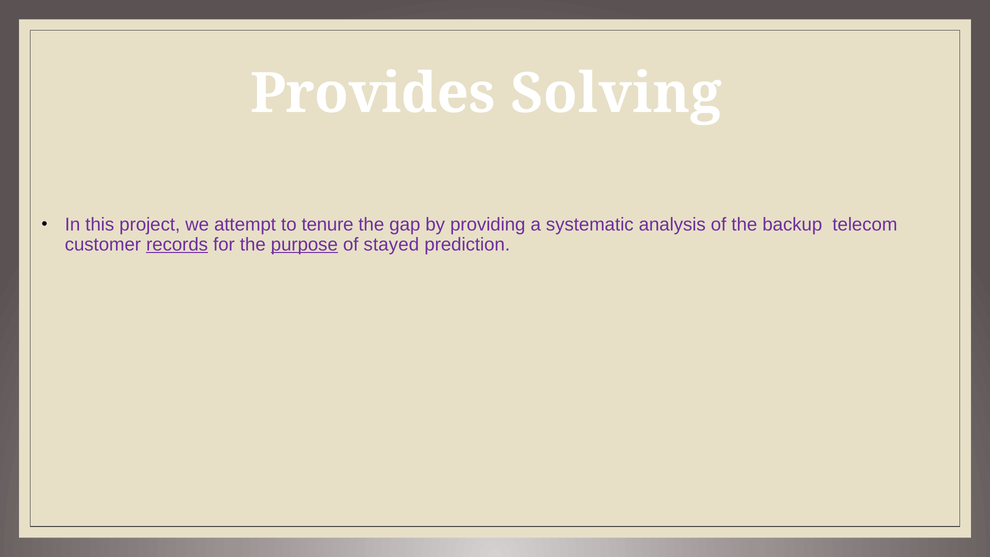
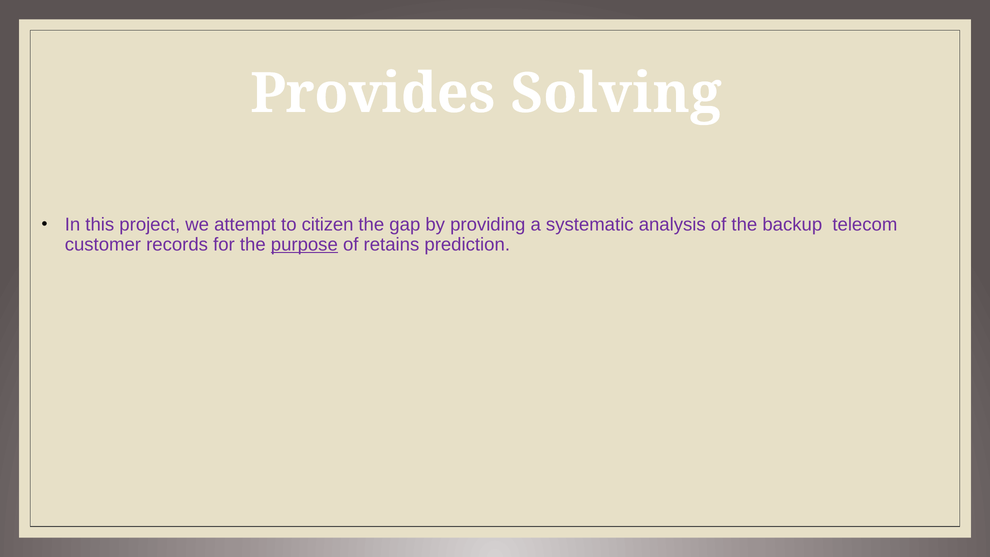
tenure: tenure -> citizen (328, 225)
records underline: present -> none (177, 245)
stayed: stayed -> retains (391, 245)
